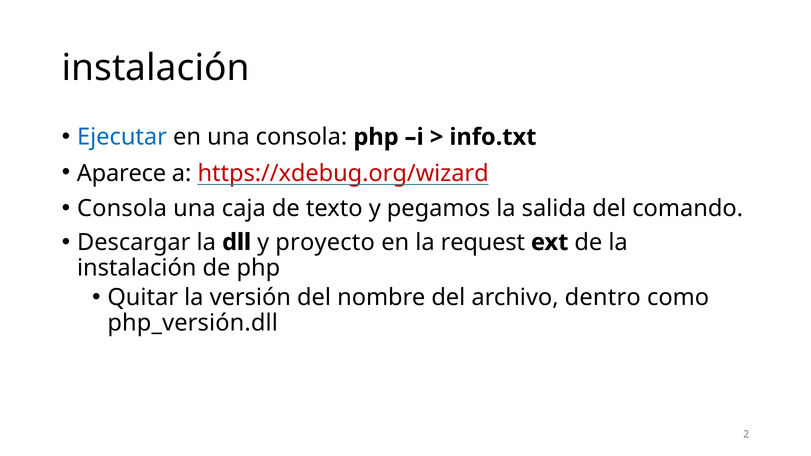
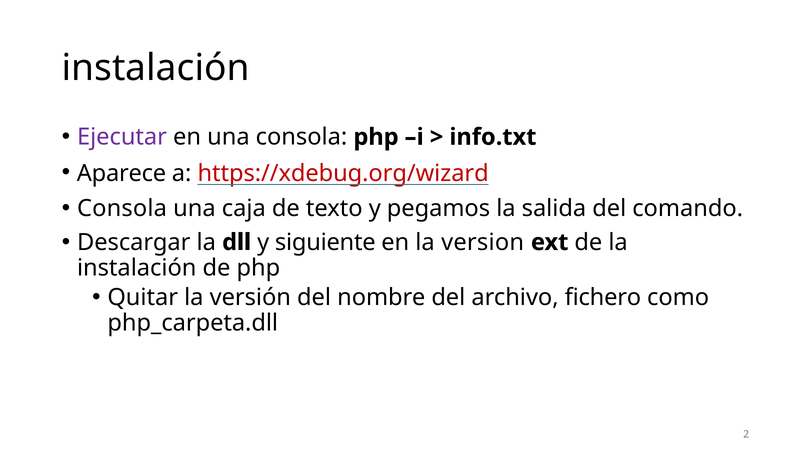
Ejecutar colour: blue -> purple (122, 137)
proyecto: proyecto -> siguiente (325, 242)
request: request -> version (483, 242)
dentro: dentro -> fichero (603, 298)
php_versión.dll: php_versión.dll -> php_carpeta.dll (193, 323)
